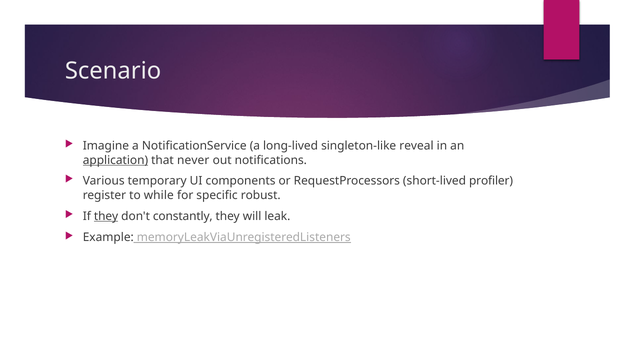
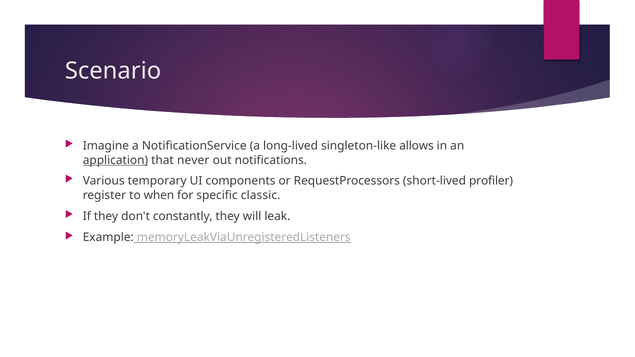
reveal: reveal -> allows (417, 146)
while: while -> when (159, 195)
robust: robust -> classic (261, 195)
they underline: present -> none (106, 216)
